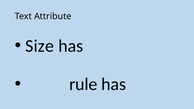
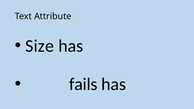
rule: rule -> fails (83, 84)
